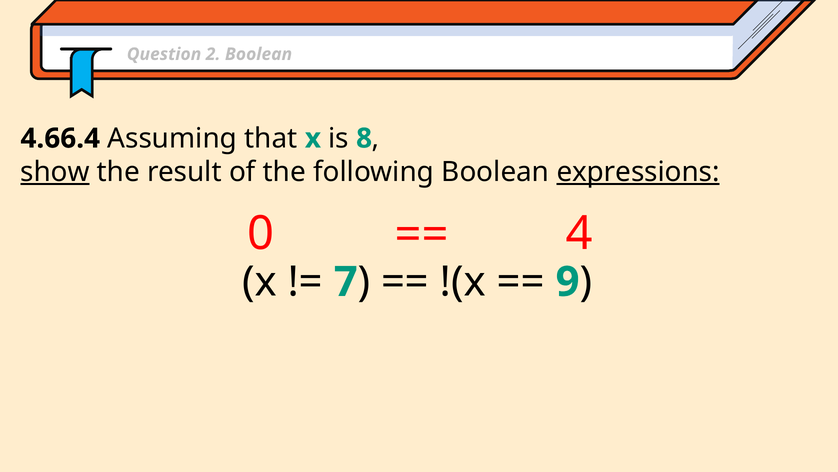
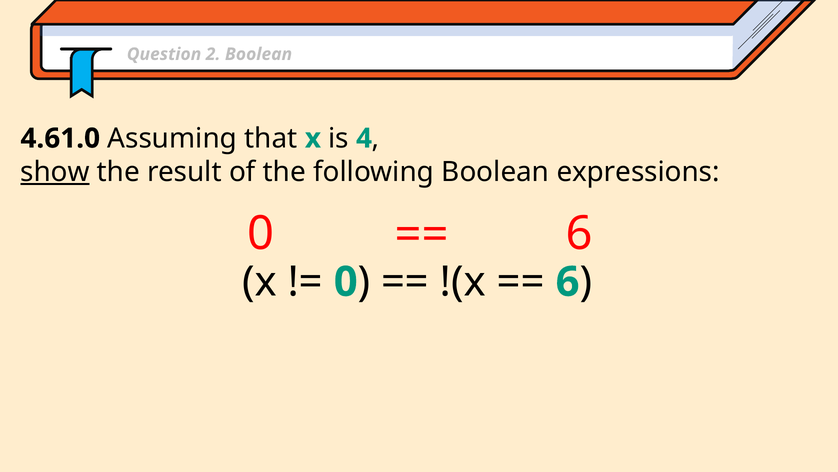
4.66.4: 4.66.4 -> 4.61.0 (60, 138)
8: 8 -> 4 (364, 138)
expressions underline: present -> none (638, 172)
0 4: 4 -> 6 (579, 233)
7: 7 -> 0 (346, 282)
9: 9 -> 6 (568, 282)
